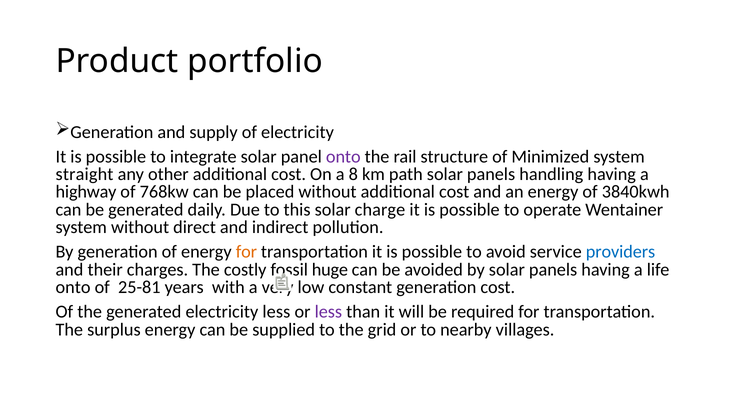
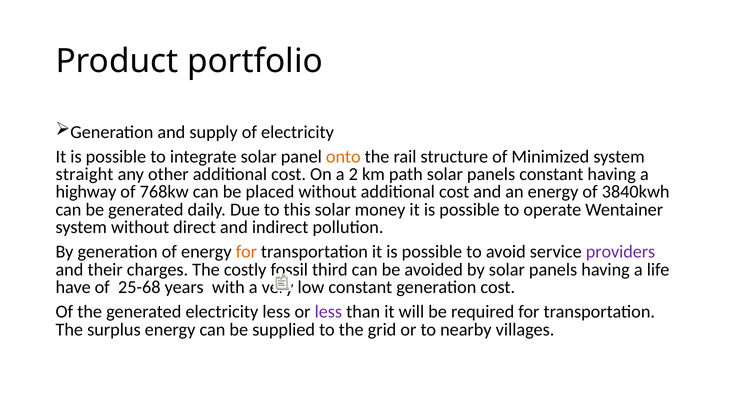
onto colour: purple -> orange (343, 157)
8: 8 -> 2 (353, 174)
panels handling: handling -> constant (551, 174)
charge: charge -> money (380, 210)
providers colour: blue -> purple (621, 252)
huge: huge -> third (330, 270)
onto: onto -> have (73, 287)
25-81: 25-81 -> 25-68 (139, 287)
